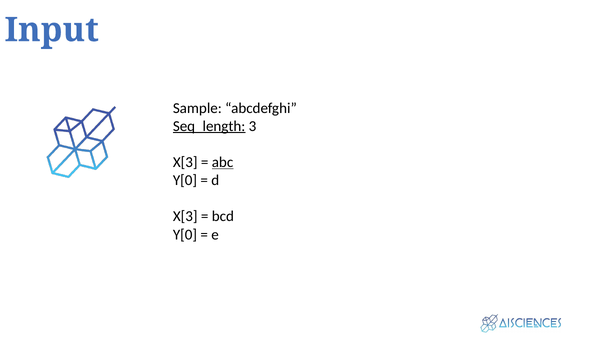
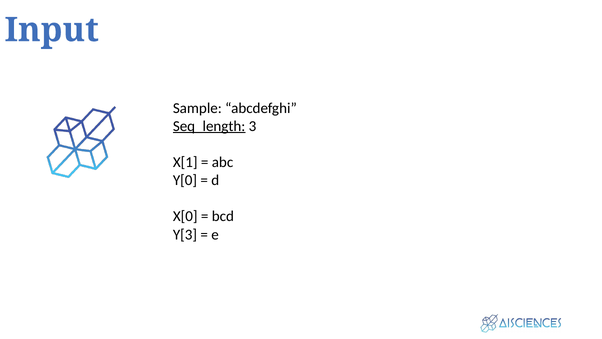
X[3: X[3 -> X[1 (185, 162)
abc underline: present -> none (223, 162)
X[3: X[3 -> X[0 (185, 216)
Y[0: Y[0 -> Y[3 (185, 234)
